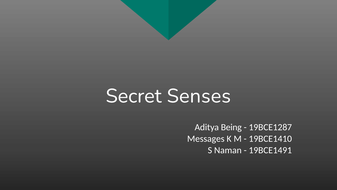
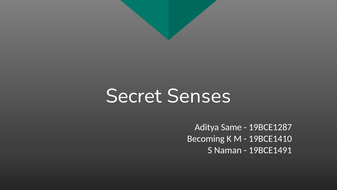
Being: Being -> Same (231, 127)
Messages: Messages -> Becoming (206, 138)
